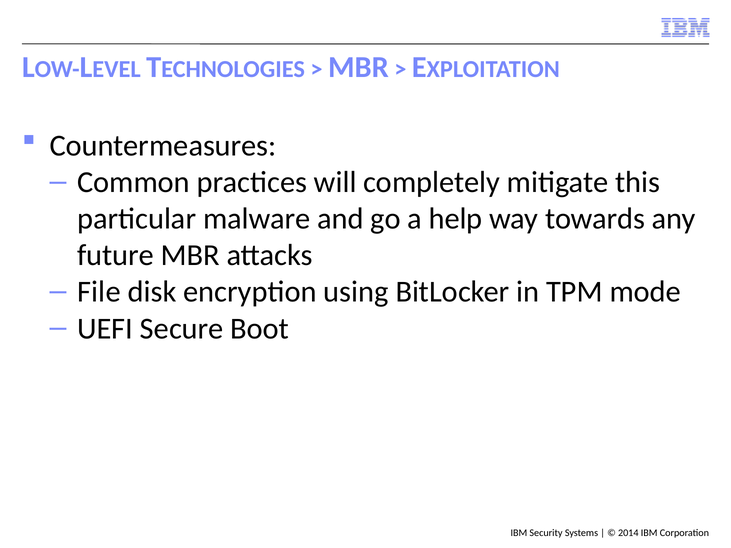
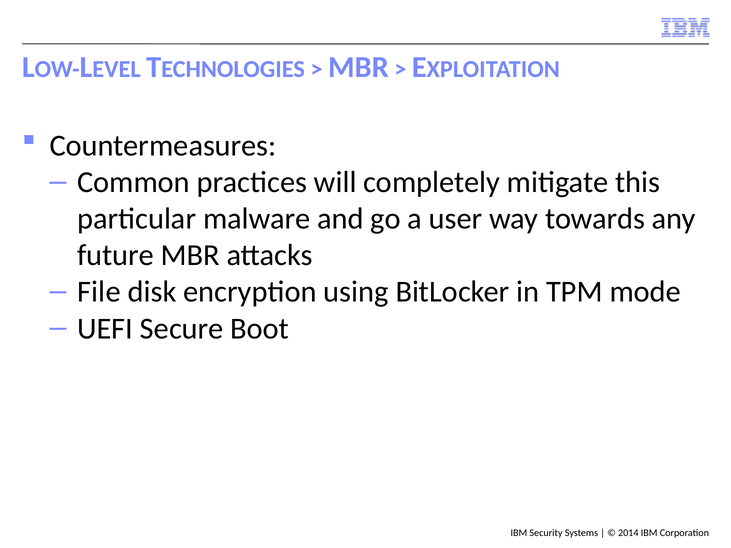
help: help -> user (456, 219)
